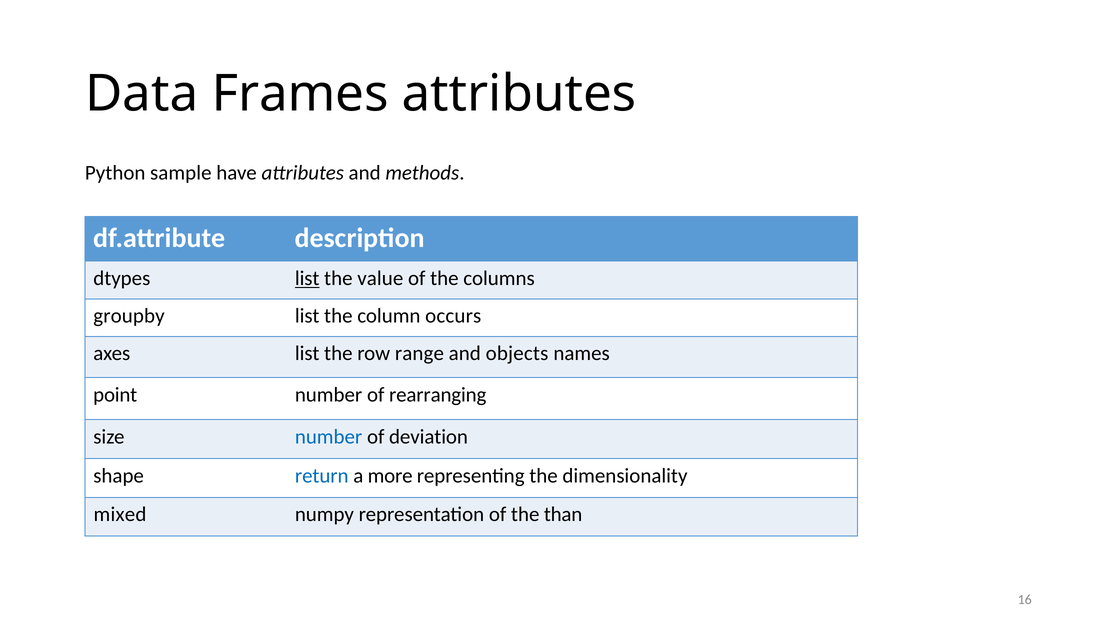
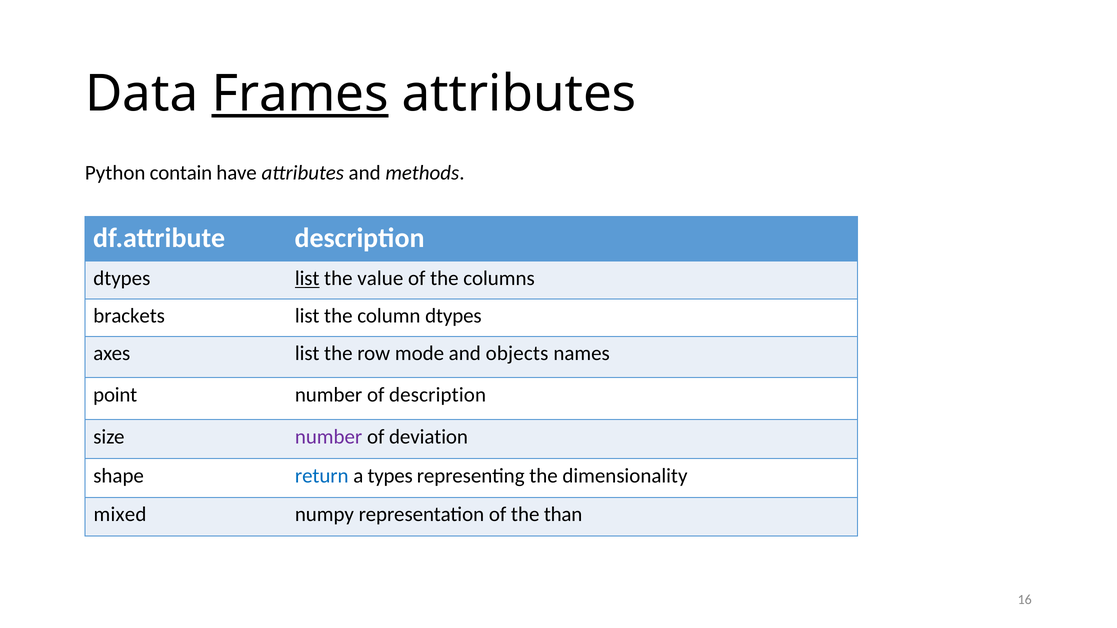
Frames underline: none -> present (300, 94)
sample: sample -> contain (181, 173)
groupby: groupby -> brackets (129, 316)
column occurs: occurs -> dtypes (453, 316)
range: range -> mode (420, 354)
of rearranging: rearranging -> description (438, 395)
number colour: blue -> purple (329, 437)
more: more -> types (390, 476)
